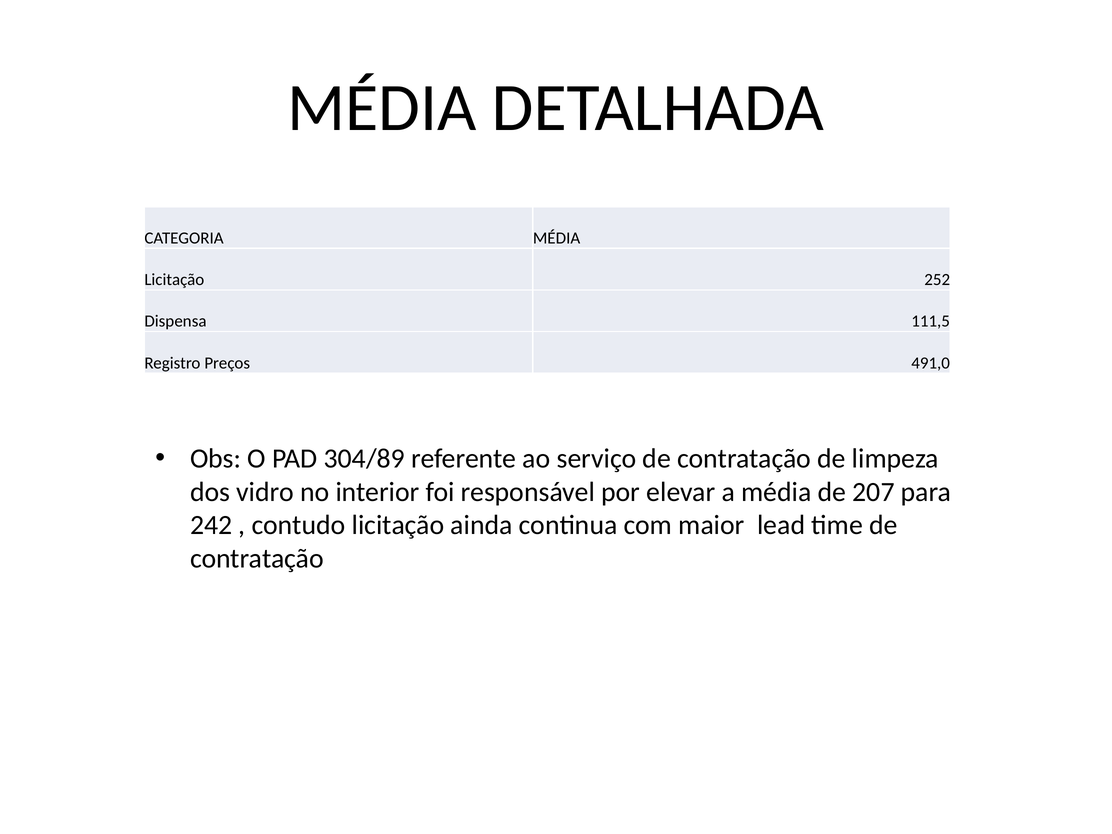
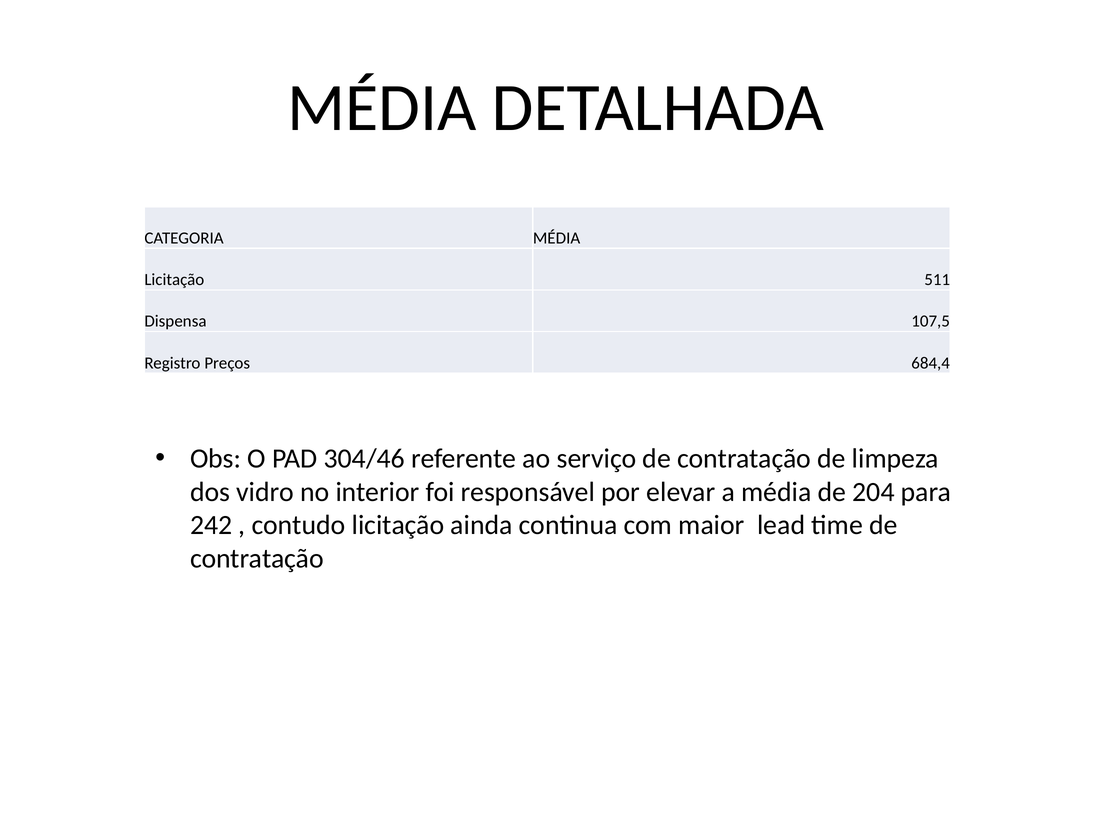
252: 252 -> 511 (937, 280)
111,5: 111,5 -> 107,5 (931, 321)
491,0: 491,0 -> 684,4 (931, 363)
304/89: 304/89 -> 304/46 (364, 459)
207: 207 -> 204 (873, 492)
